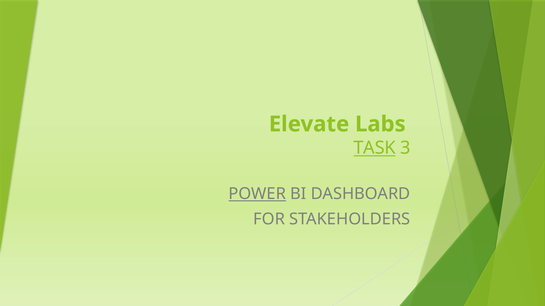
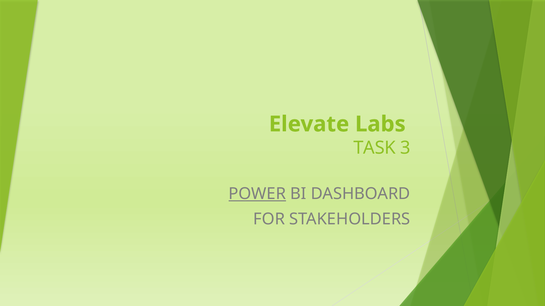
TASK underline: present -> none (375, 148)
